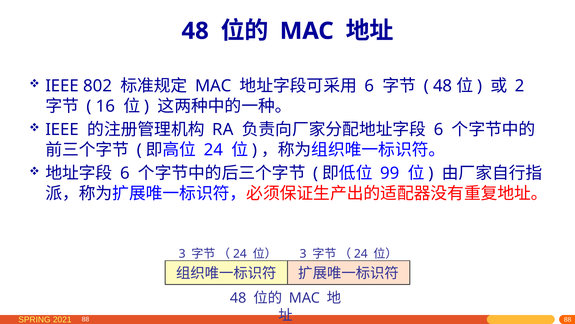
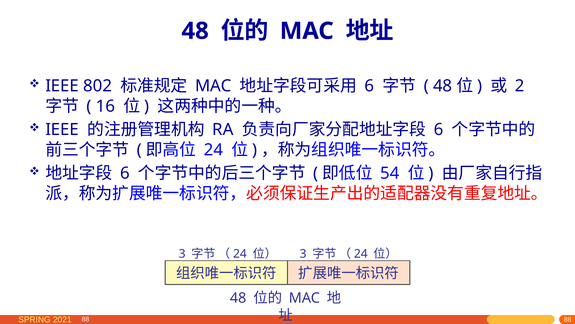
99: 99 -> 54 (390, 173)
